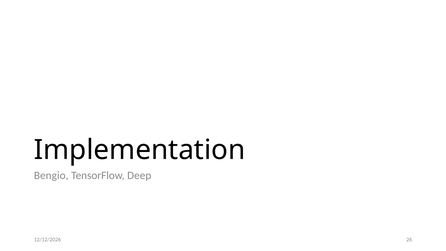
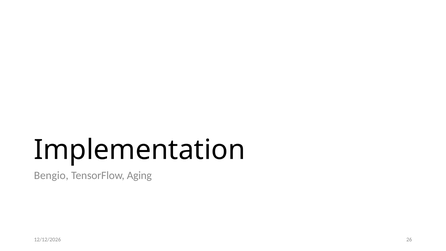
Deep: Deep -> Aging (139, 176)
